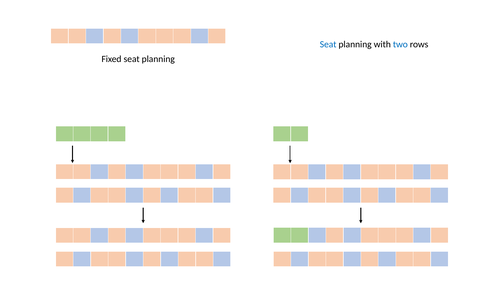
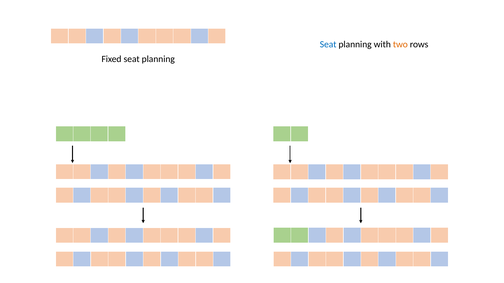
two colour: blue -> orange (400, 44)
